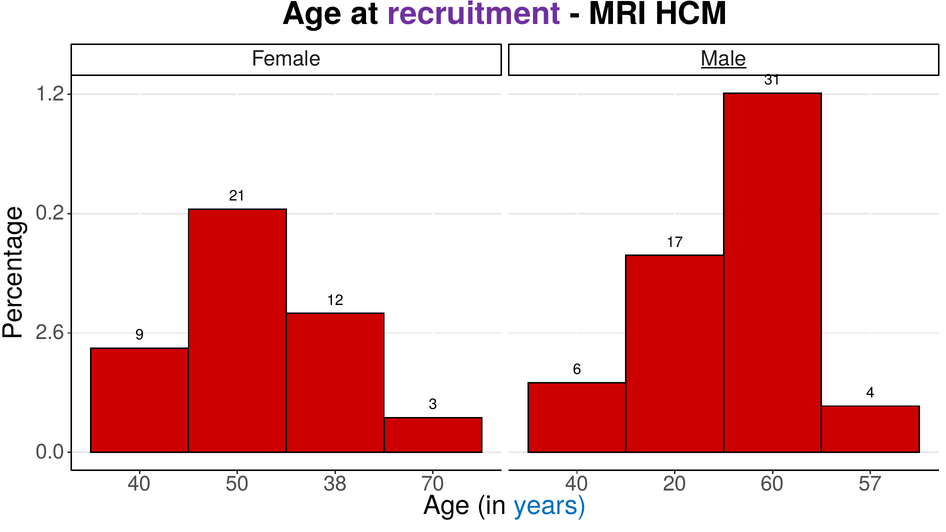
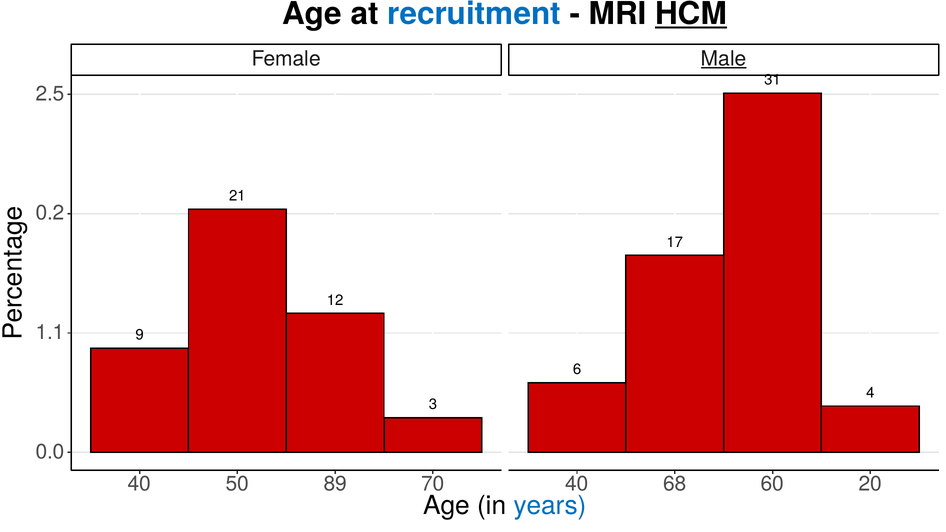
recruitment colour: purple -> blue (474, 14)
HCM underline: none -> present (691, 14)
1.2: 1.2 -> 2.5 (50, 94)
2.6: 2.6 -> 1.1 (50, 332)
38: 38 -> 89 (335, 484)
20: 20 -> 68 (675, 484)
57: 57 -> 20 (870, 484)
